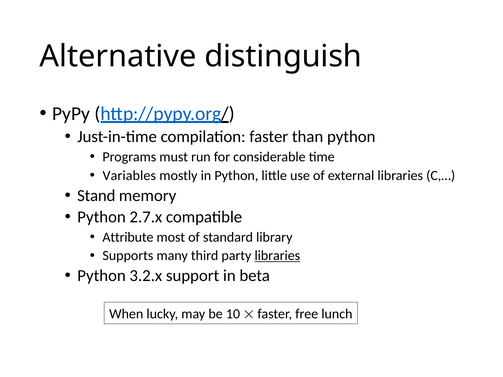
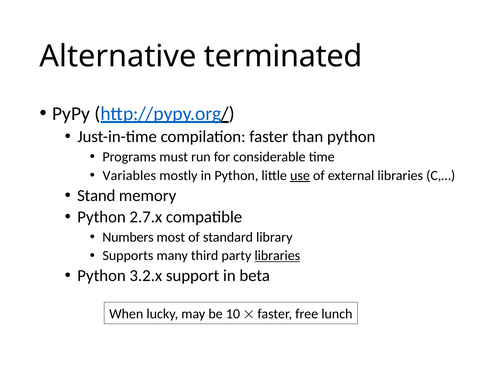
distinguish: distinguish -> terminated (283, 56)
use underline: none -> present (300, 176)
Attribute: Attribute -> Numbers (128, 237)
